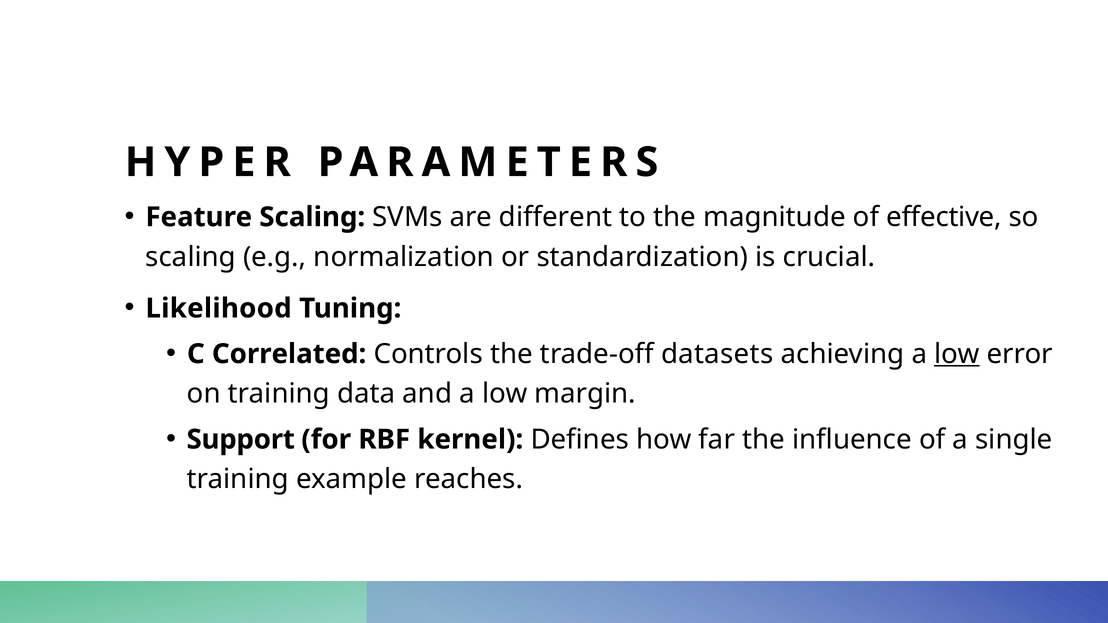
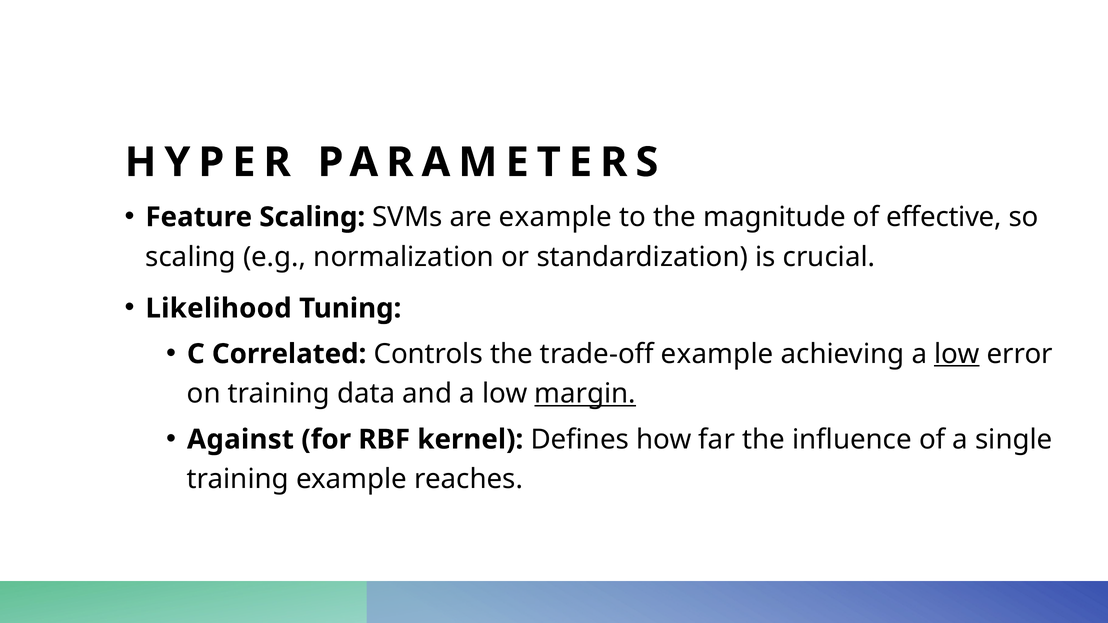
are different: different -> example (555, 217)
trade-off datasets: datasets -> example (717, 354)
margin underline: none -> present (585, 394)
Support: Support -> Against (240, 440)
